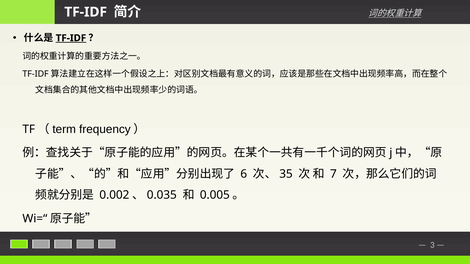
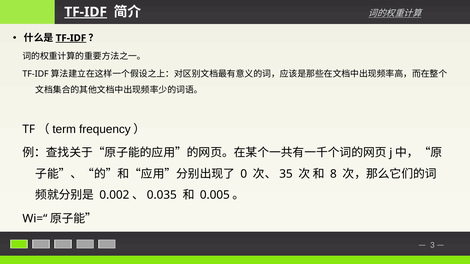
TF-IDF underline: none -> present (86, 12)
6: 6 -> 0 (244, 174)
7: 7 -> 8 (333, 174)
